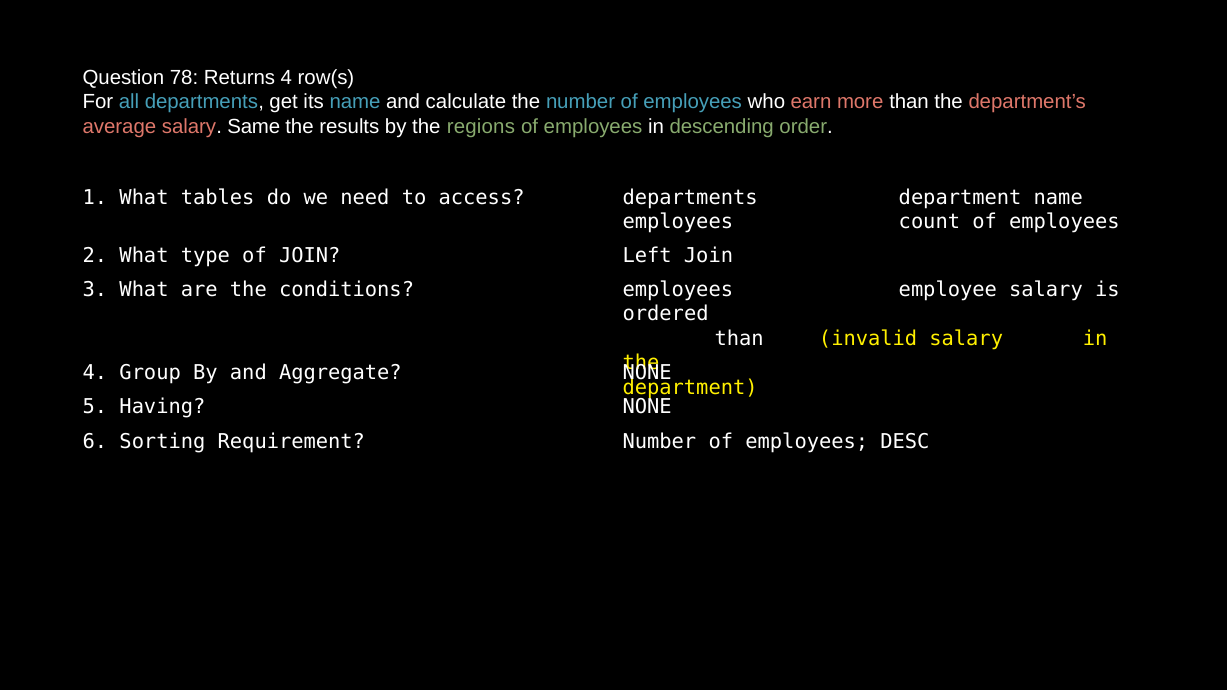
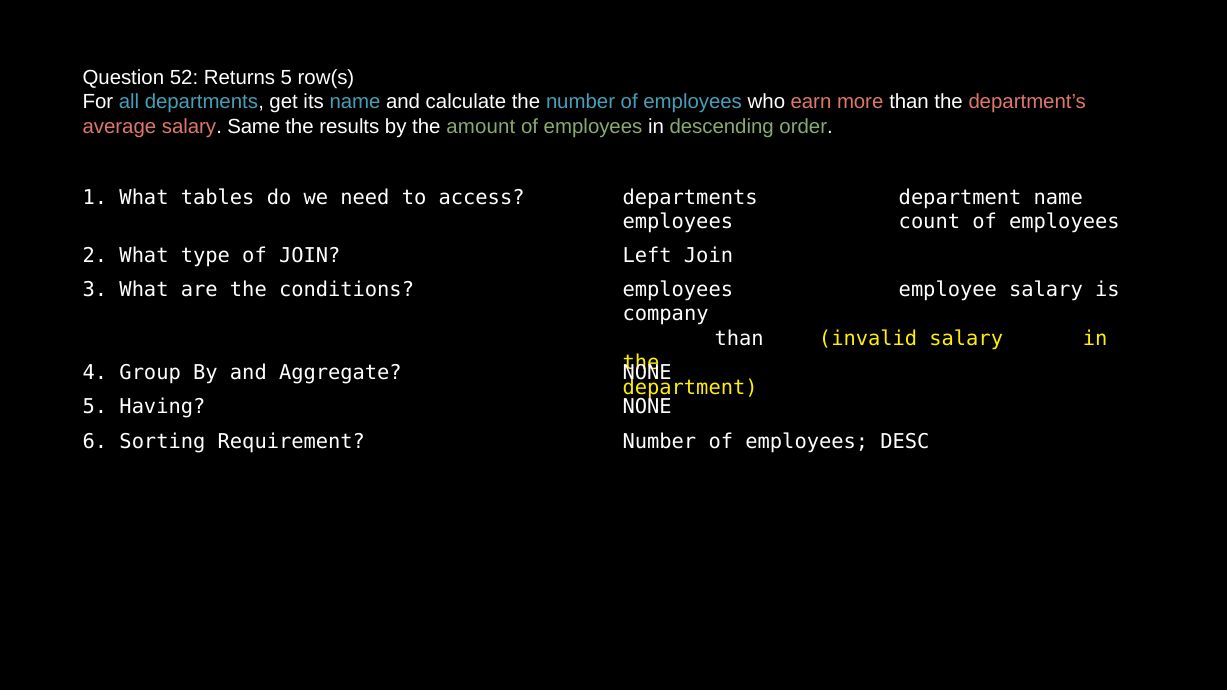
78: 78 -> 52 (184, 77)
Returns 4: 4 -> 5 (286, 77)
regions: regions -> amount (481, 127)
ordered: ordered -> company (666, 314)
